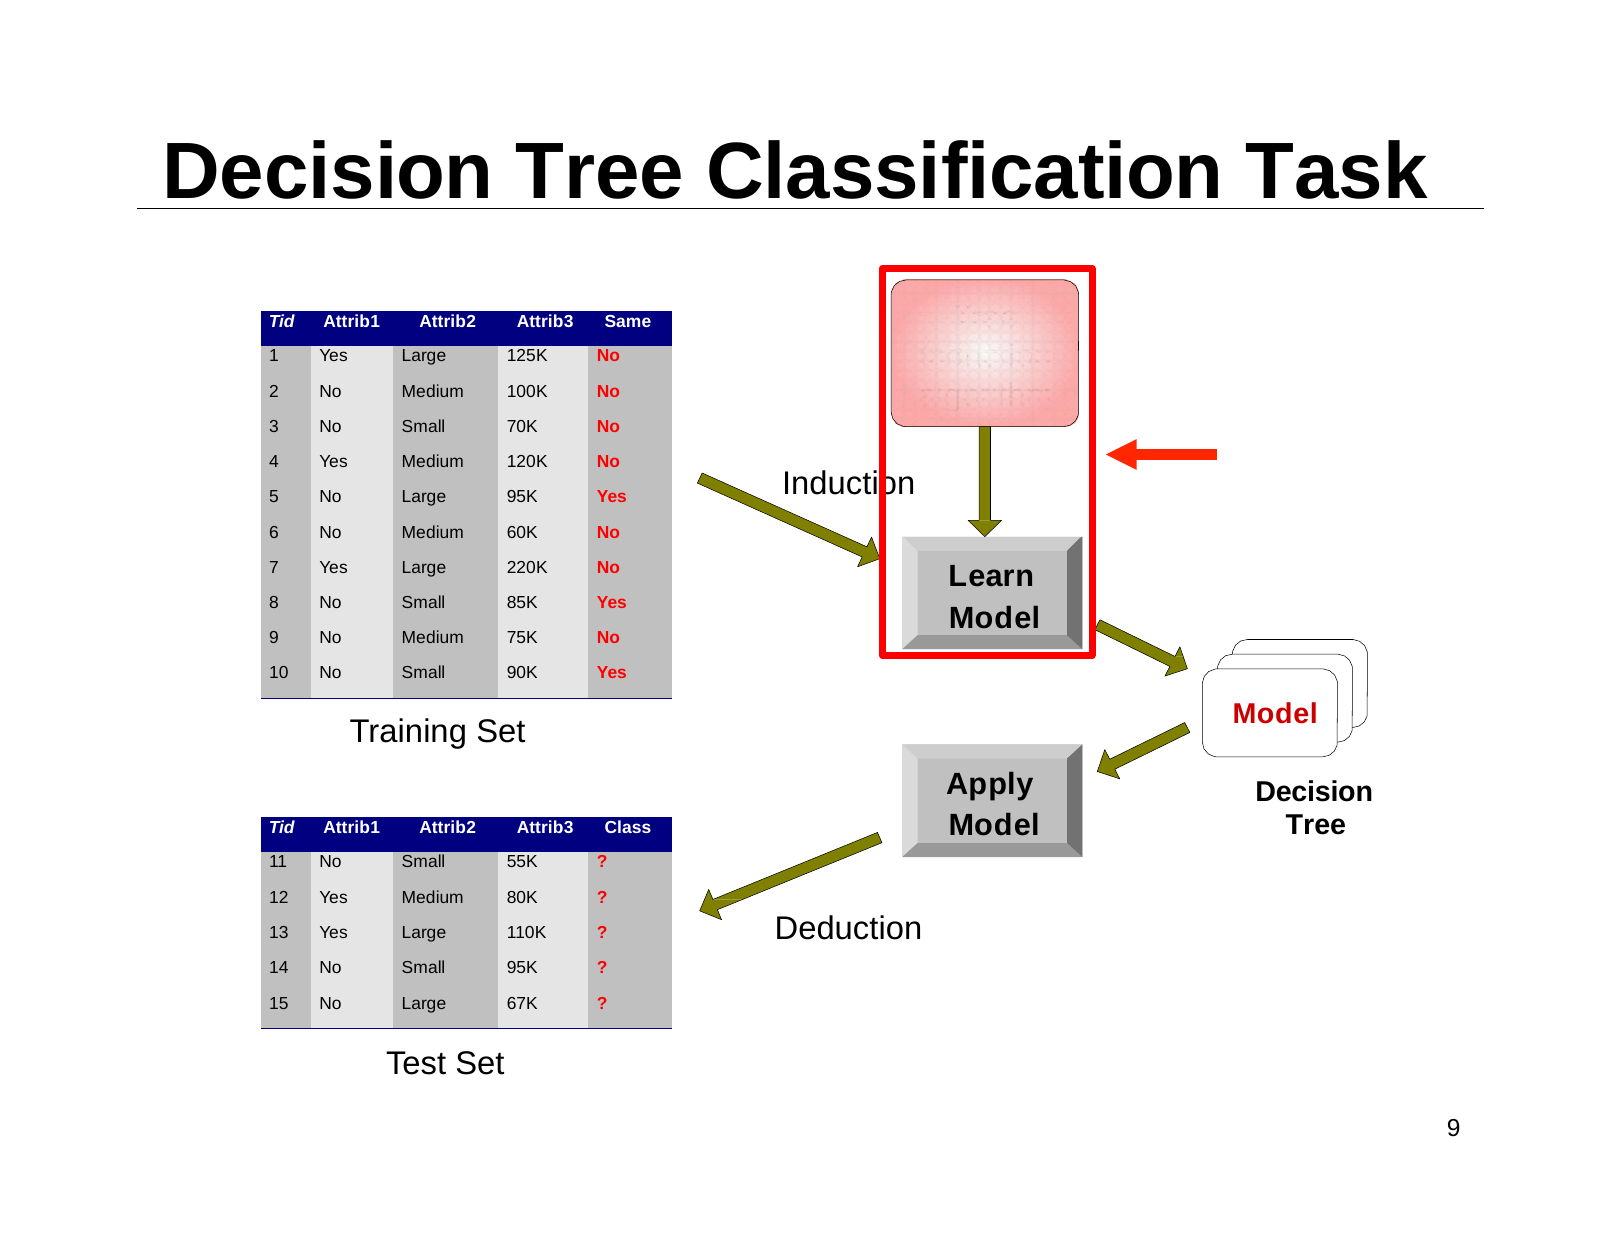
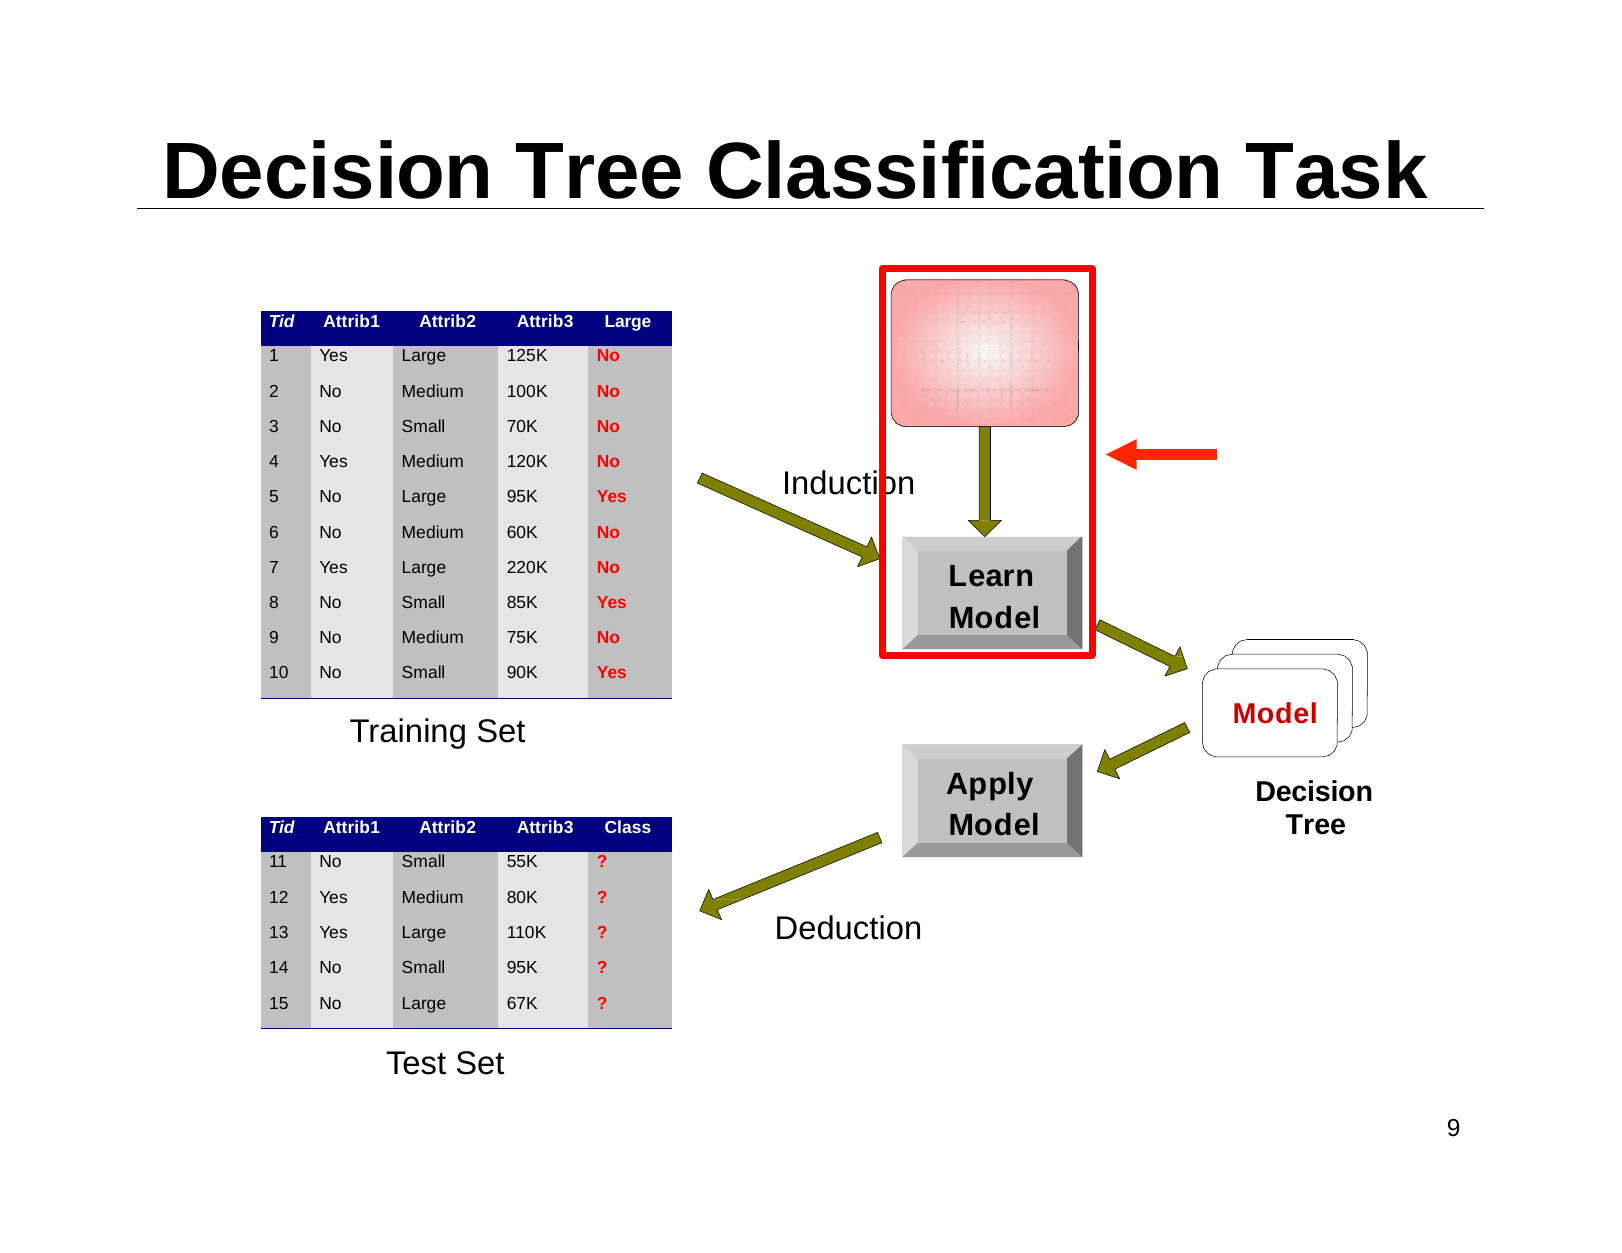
Attrib3 Same: Same -> Large (628, 322)
